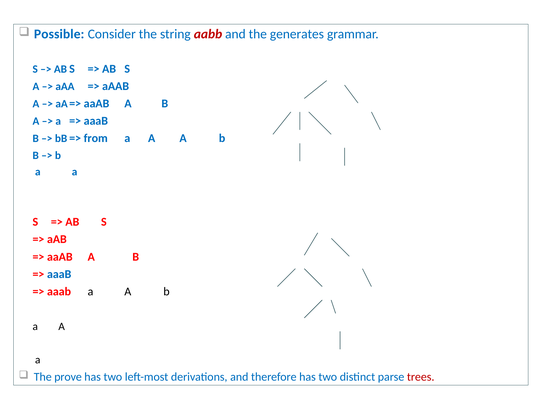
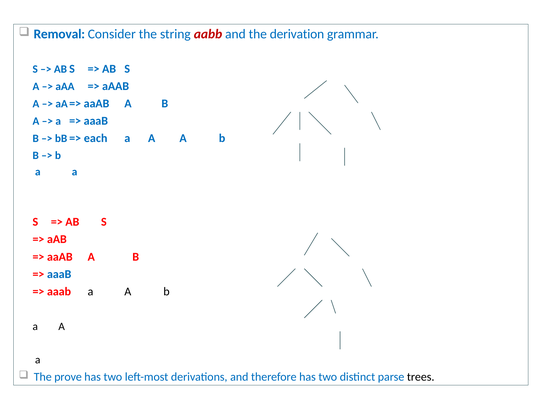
Possible: Possible -> Removal (59, 34)
generates: generates -> derivation (297, 34)
from: from -> each (96, 138)
trees colour: red -> black (421, 377)
